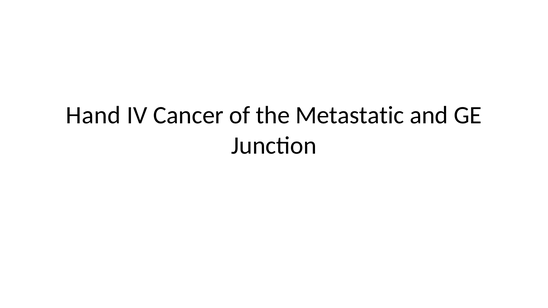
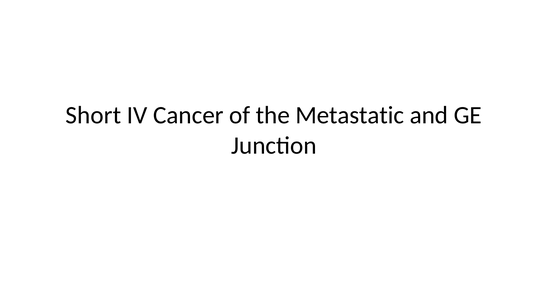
Hand: Hand -> Short (93, 115)
